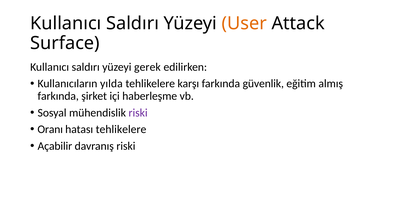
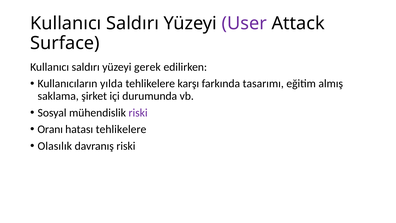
User colour: orange -> purple (244, 23)
güvenlik: güvenlik -> tasarımı (263, 84)
farkında: farkında -> saklama (58, 96)
haberleşme: haberleşme -> durumunda (150, 96)
Açabilir: Açabilir -> Olasılık (55, 146)
